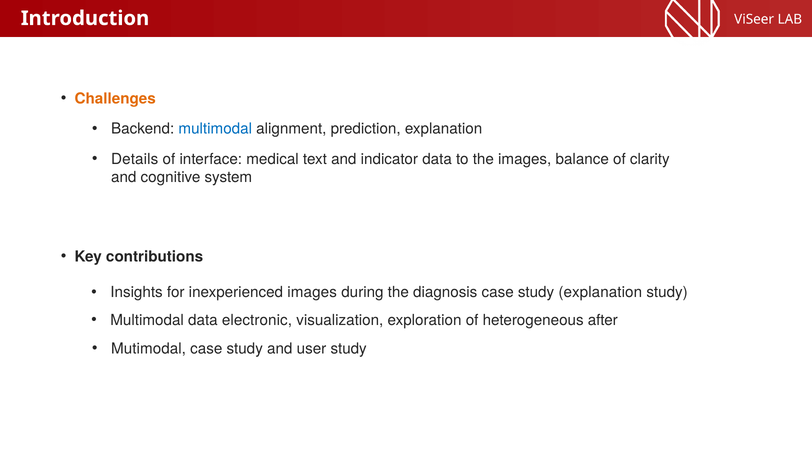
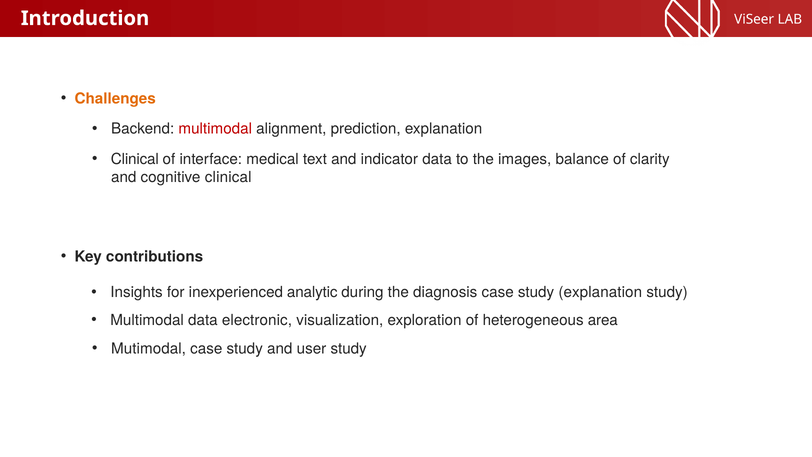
multimodal colour: blue -> red (215, 129)
Details: Details -> Clinical (135, 159)
cognitive system: system -> clinical (228, 177)
inexperienced images: images -> analytic (312, 292)
after: after -> area (603, 320)
